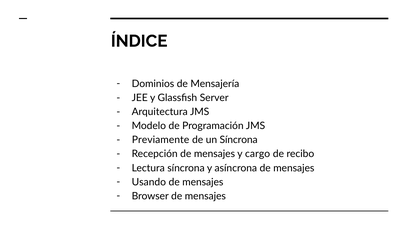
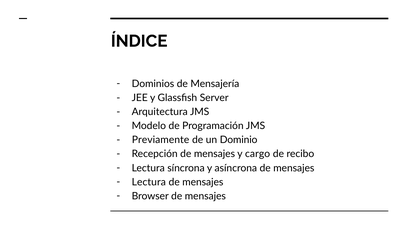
un Síncrona: Síncrona -> Dominio (239, 140)
Usando: Usando -> Lectura (149, 182)
